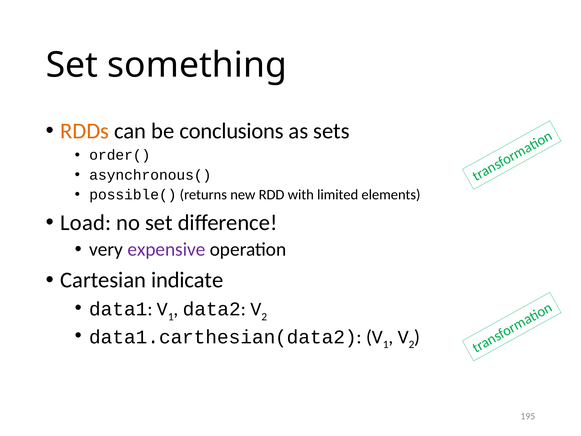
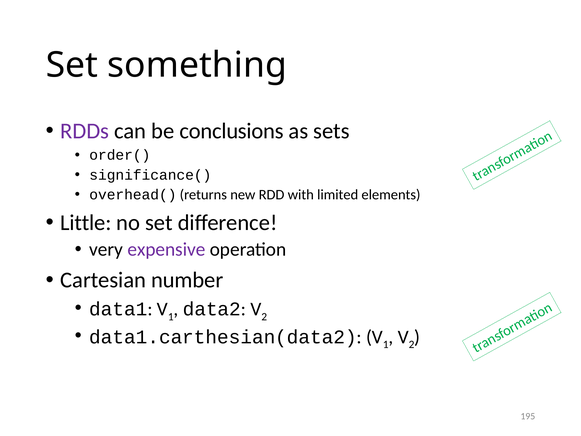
RDDs colour: orange -> purple (85, 131)
asynchronous(: asynchronous( -> significance( (150, 175)
possible(: possible( -> overhead( (133, 195)
Load: Load -> Little (86, 223)
indicate: indicate -> number (187, 280)
